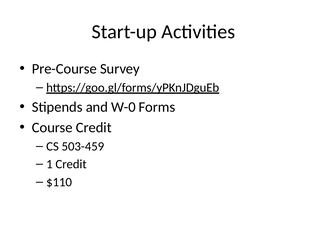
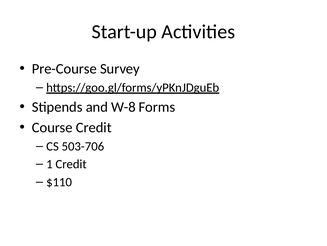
W-0: W-0 -> W-8 (123, 107)
503-459: 503-459 -> 503-706 (83, 146)
